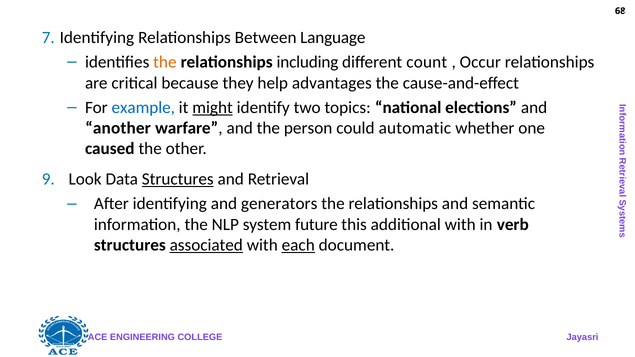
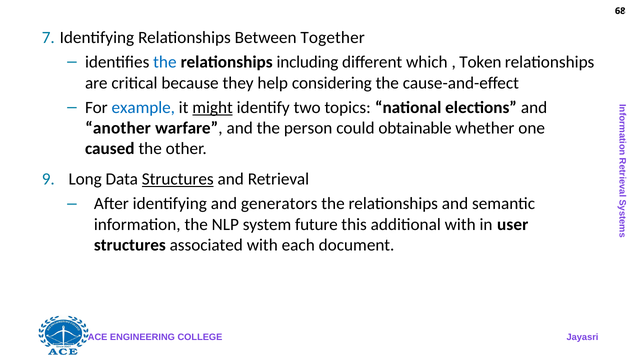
Language: Language -> Together (333, 38)
the colour: orange -> blue (165, 62)
count: count -> which (427, 62)
Occur: Occur -> Token (480, 62)
advantages: advantages -> considering (332, 83)
automatic: automatic -> obtainable (415, 128)
Look: Look -> Long (85, 179)
verb: verb -> user (513, 225)
associated underline: present -> none (206, 245)
each underline: present -> none (298, 245)
